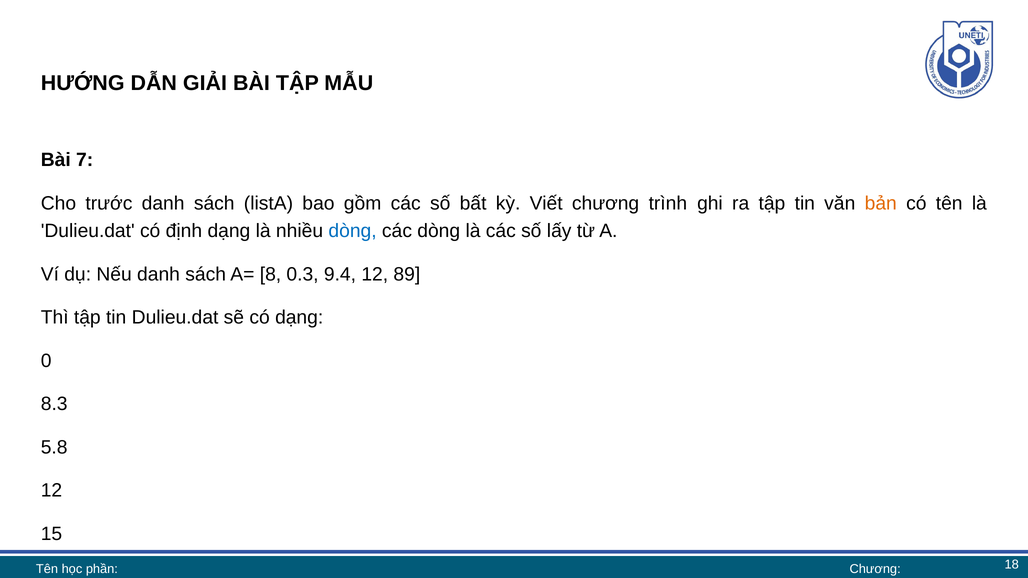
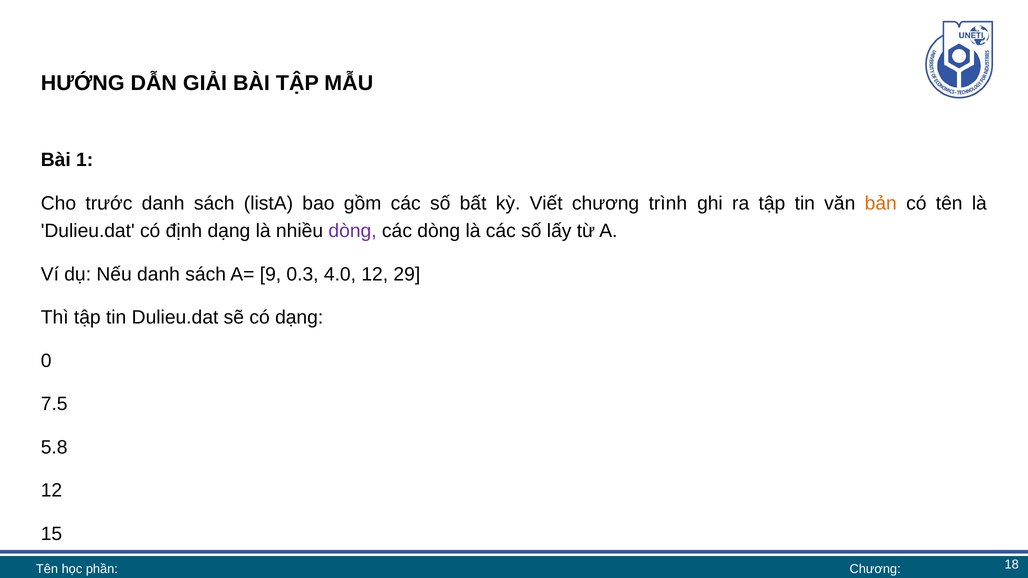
7: 7 -> 1 (85, 160)
dòng colour: blue -> purple (353, 231)
8: 8 -> 9 (270, 274)
9.4: 9.4 -> 4.0 (340, 274)
89: 89 -> 29 (407, 274)
8.3: 8.3 -> 7.5 (54, 404)
